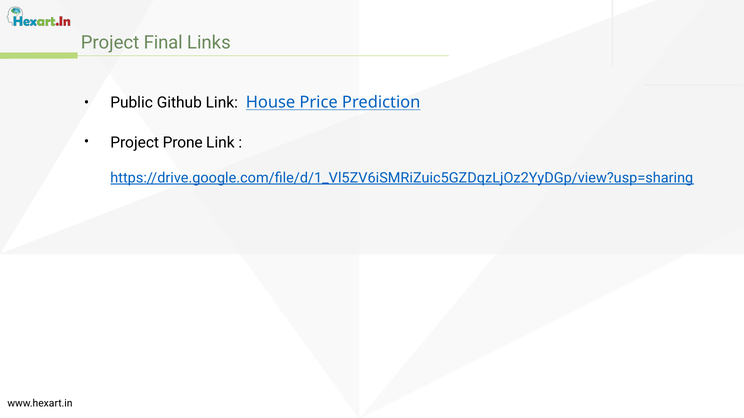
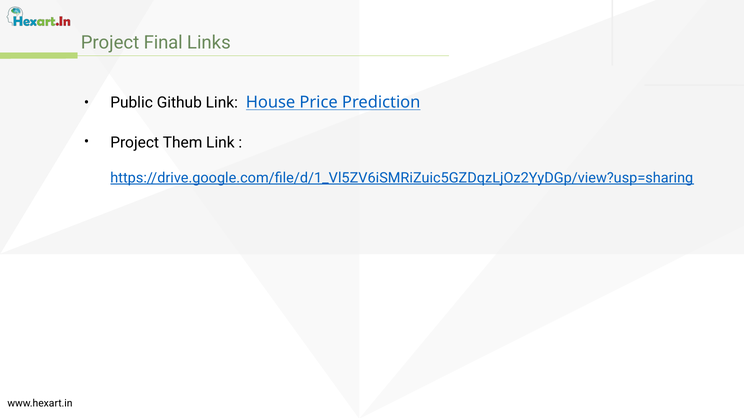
Prone: Prone -> Them (183, 143)
